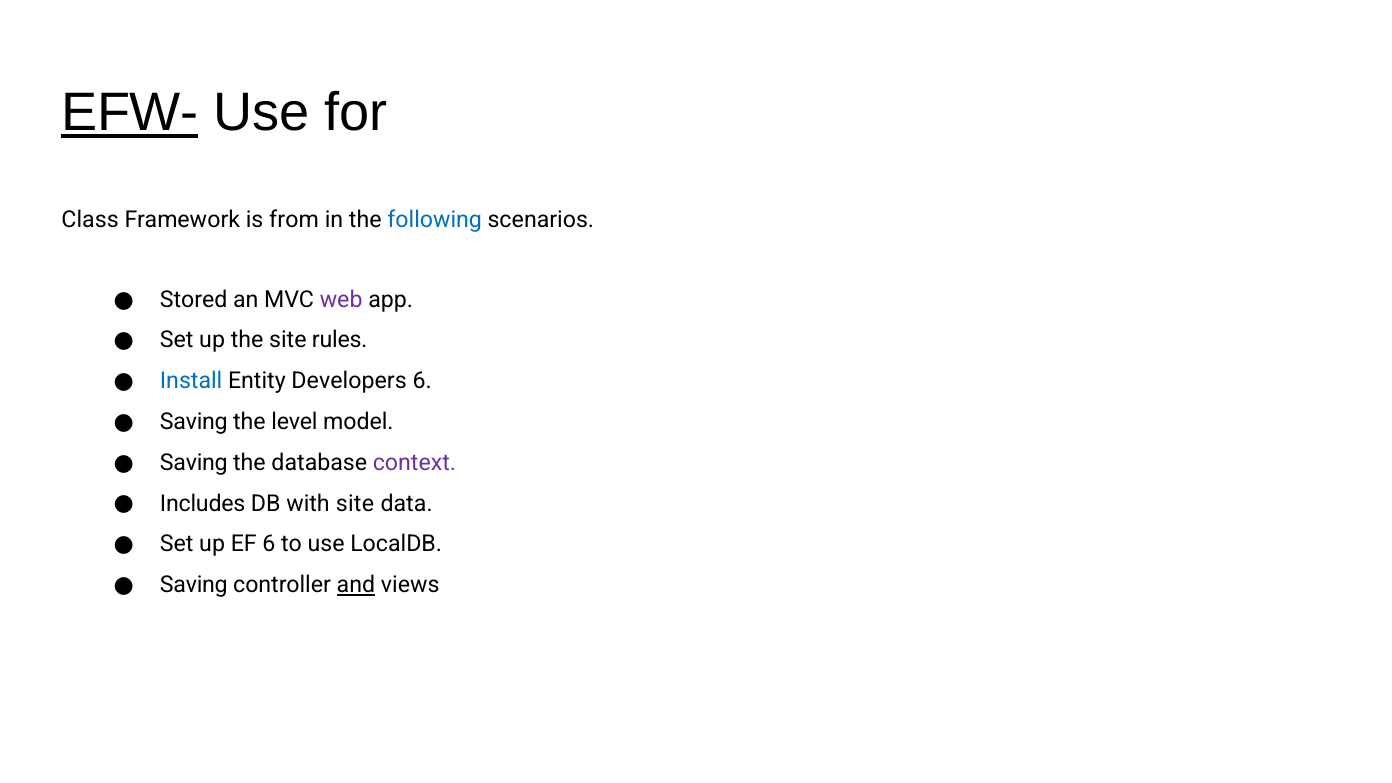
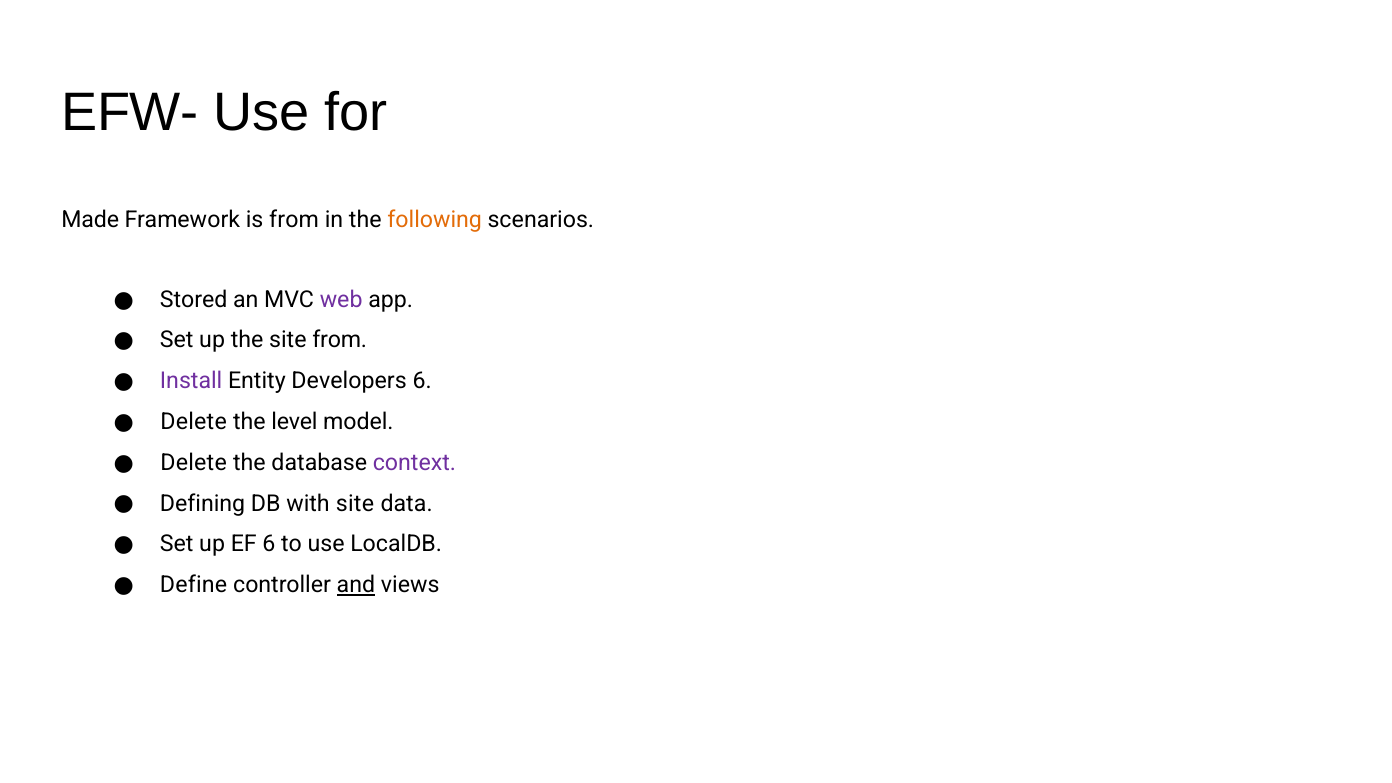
EFW- underline: present -> none (130, 113)
Class: Class -> Made (90, 220)
following colour: blue -> orange (435, 220)
site rules: rules -> from (340, 340)
Install colour: blue -> purple (191, 381)
Saving: Saving -> Delete (194, 422)
Saving: Saving -> Delete (194, 463)
Includes: Includes -> Defining (203, 503)
Saving: Saving -> Define (194, 585)
